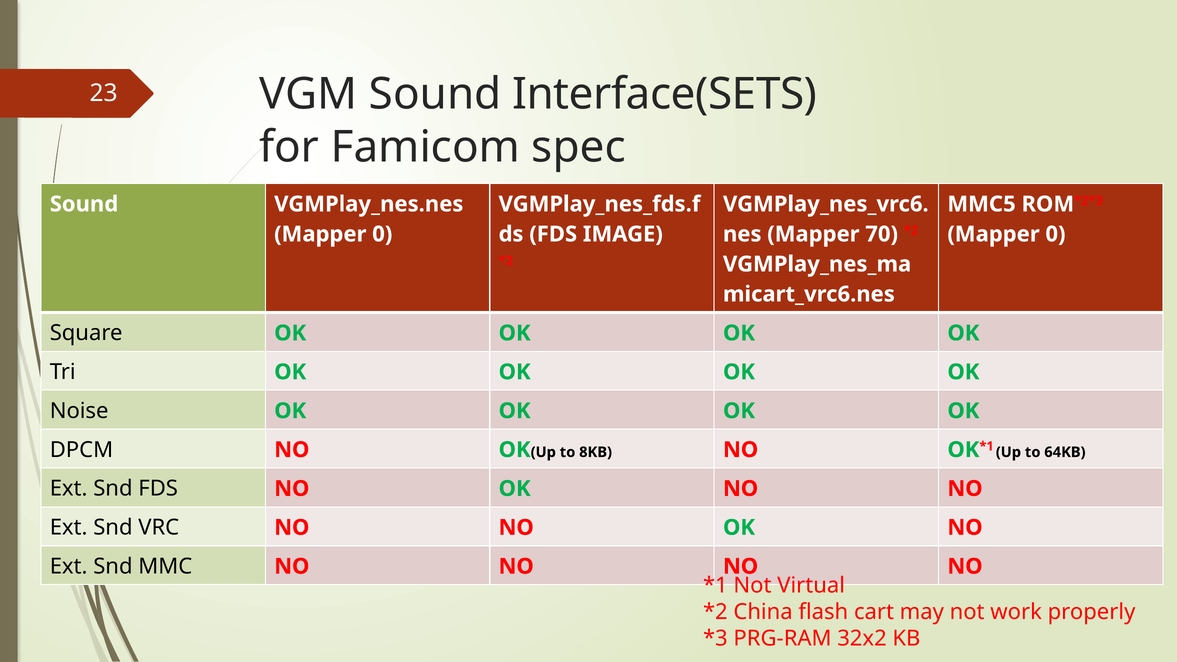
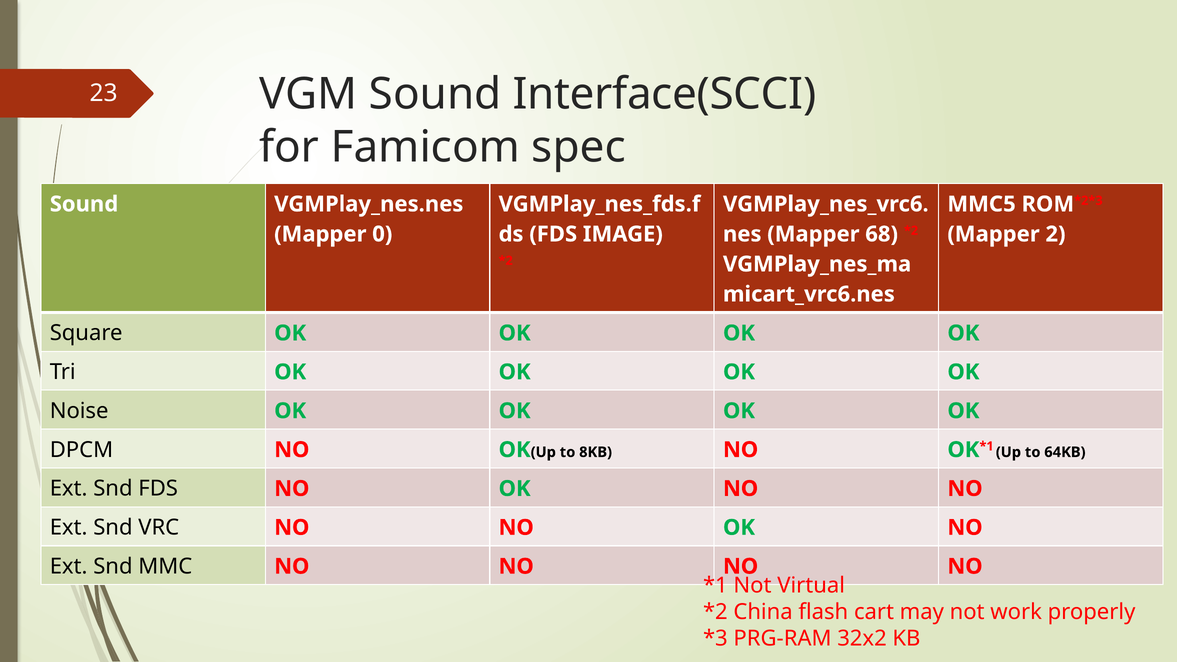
Interface(SETS: Interface(SETS -> Interface(SCCI (665, 94)
70: 70 -> 68 (882, 234)
0: 0 -> 2 (1055, 234)
